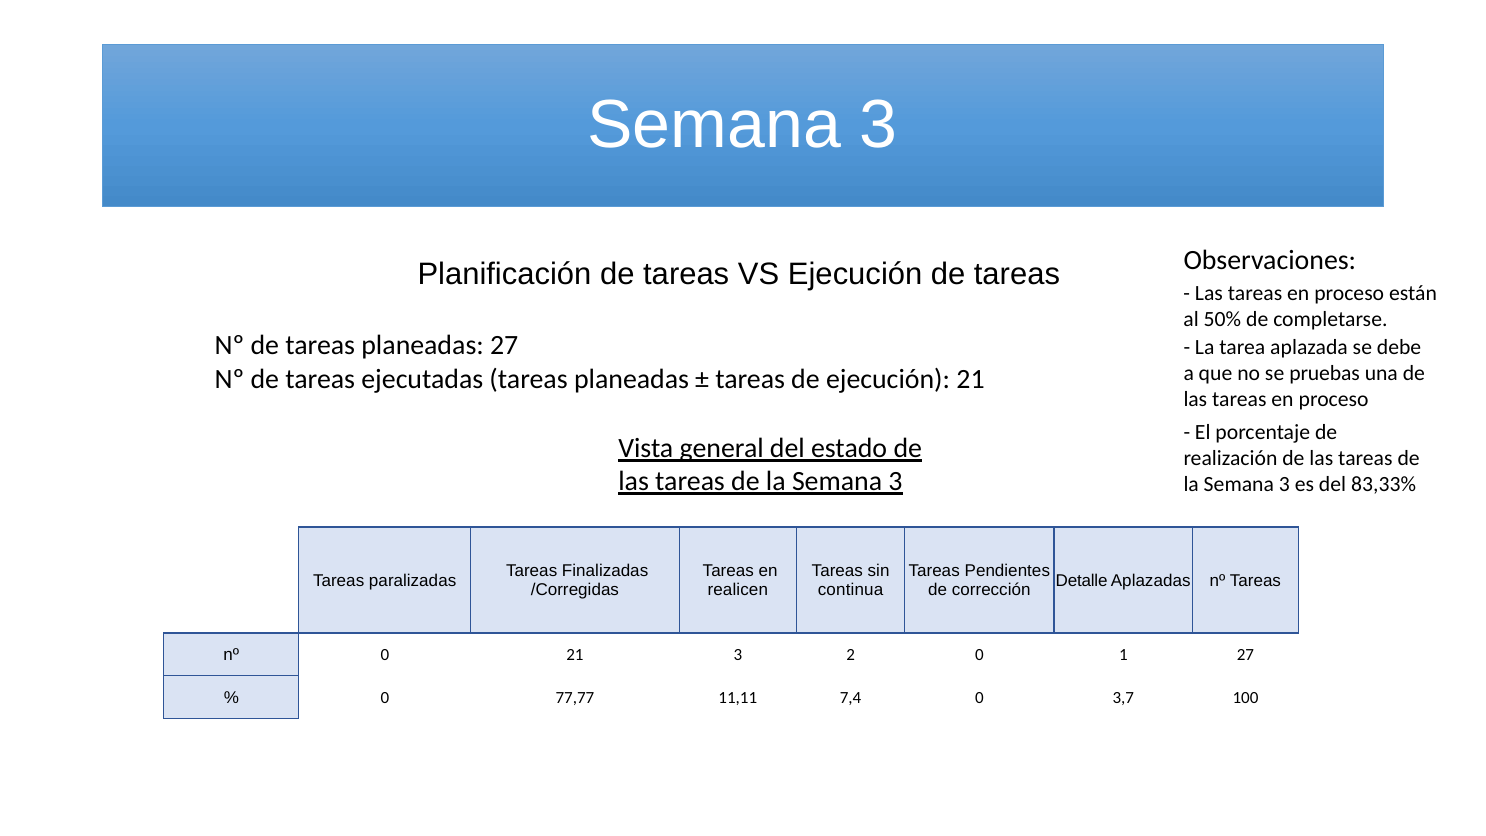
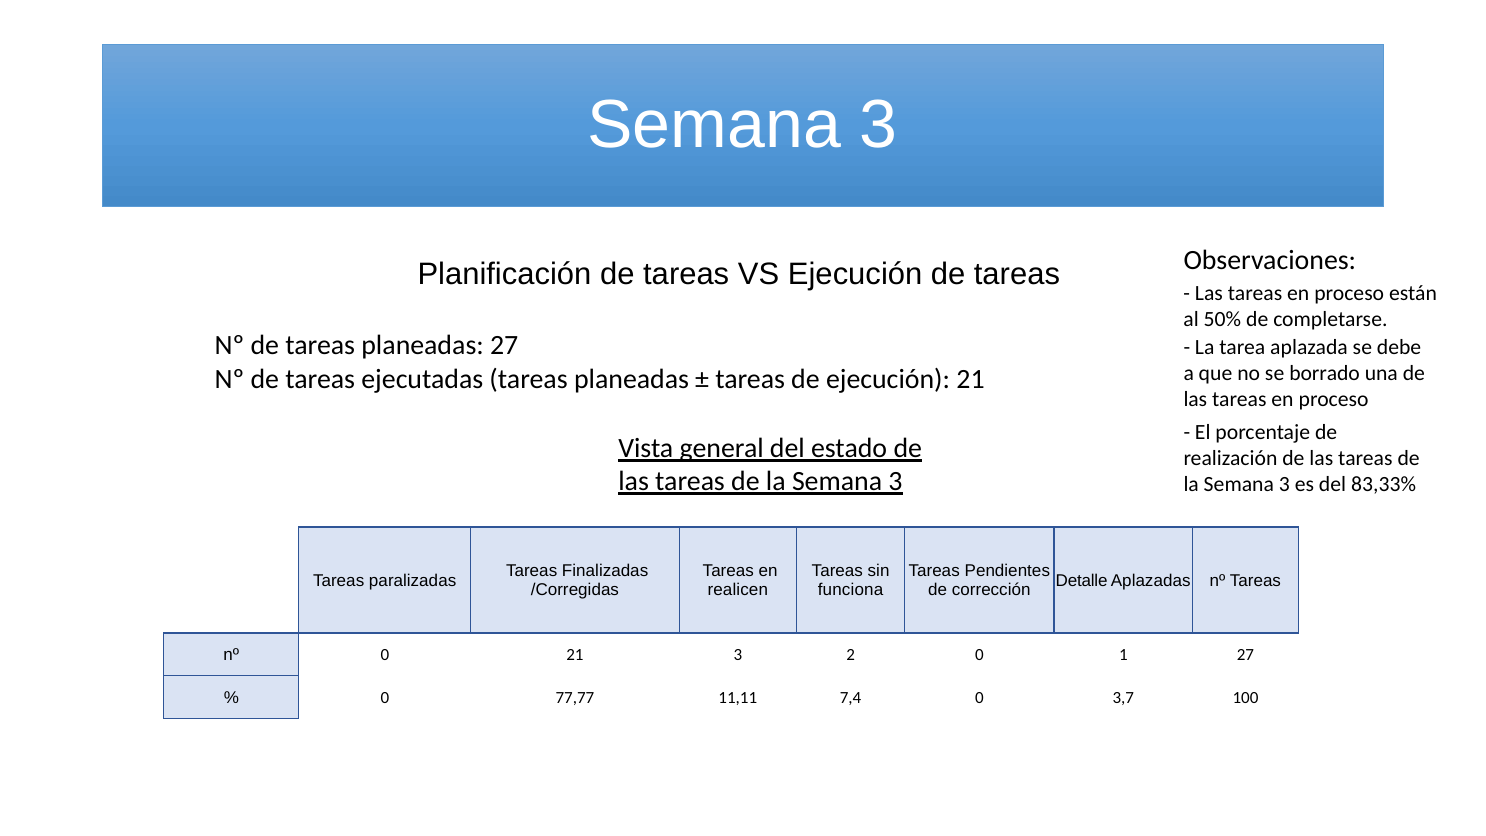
pruebas: pruebas -> borrado (1325, 373)
continua: continua -> funciona (851, 590)
